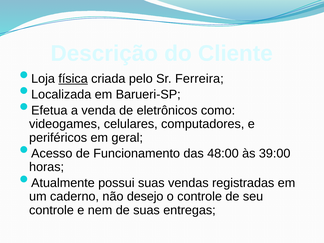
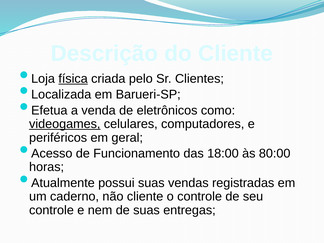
Ferreira: Ferreira -> Clientes (199, 79)
videogames underline: none -> present (65, 124)
48:00: 48:00 -> 18:00 (223, 153)
39:00: 39:00 -> 80:00 (275, 153)
não desejo: desejo -> cliente (145, 197)
